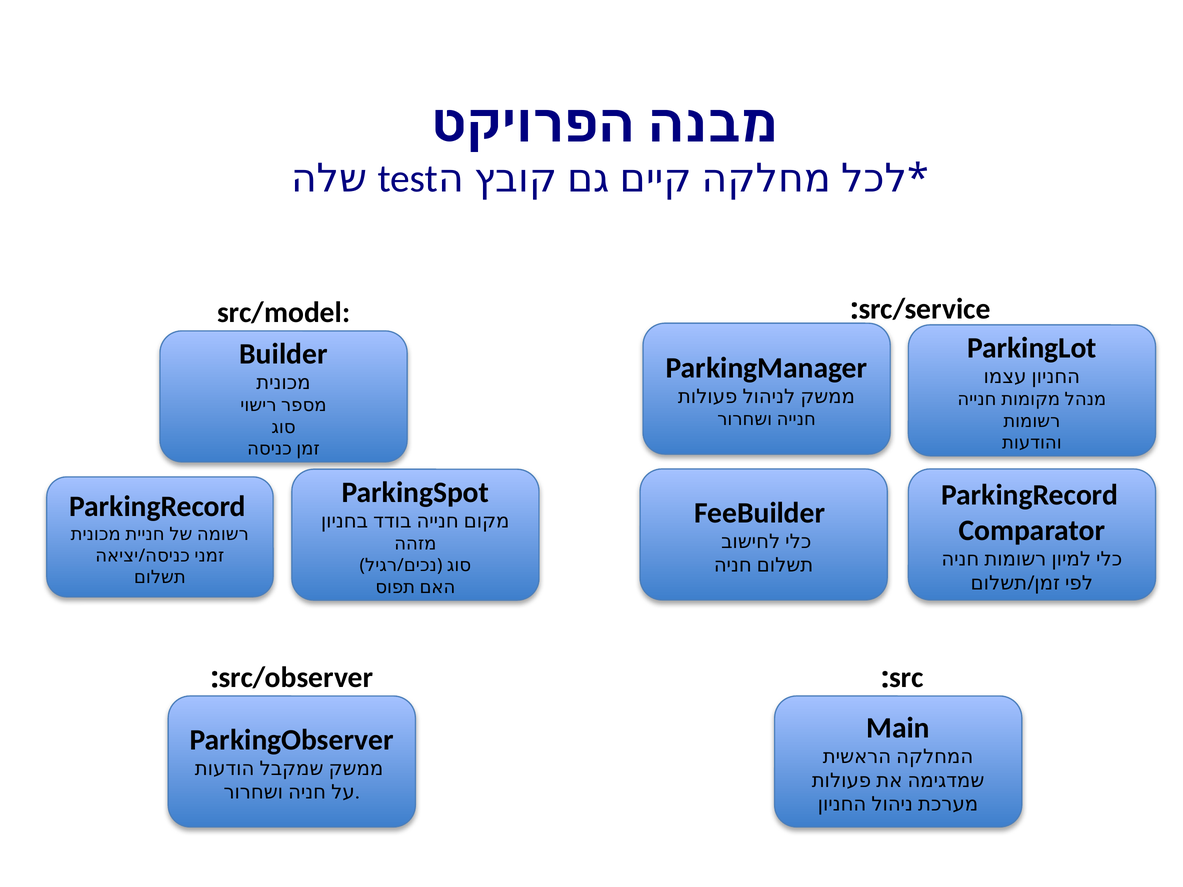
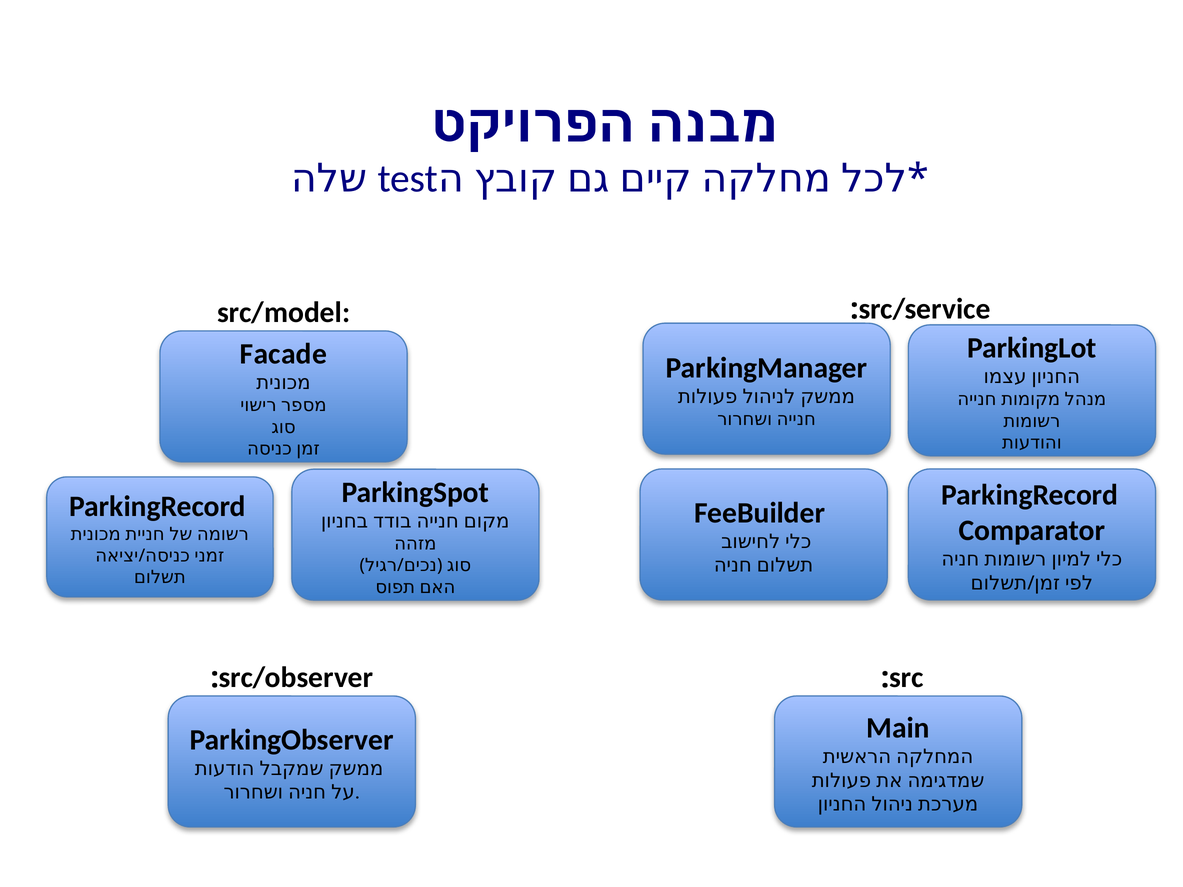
Builder: Builder -> Facade (283, 354)
